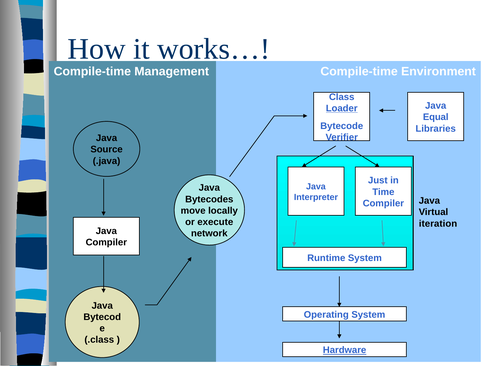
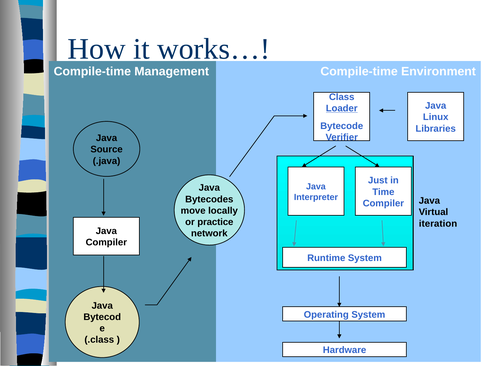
Equal: Equal -> Linux (436, 117)
execute: execute -> practice (215, 222)
Hardware underline: present -> none (345, 351)
